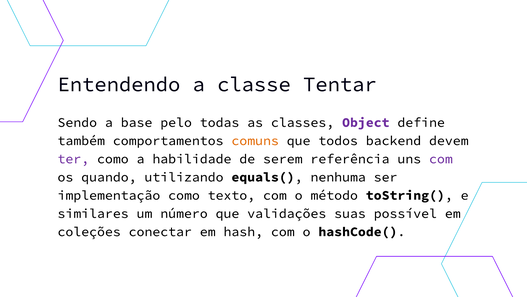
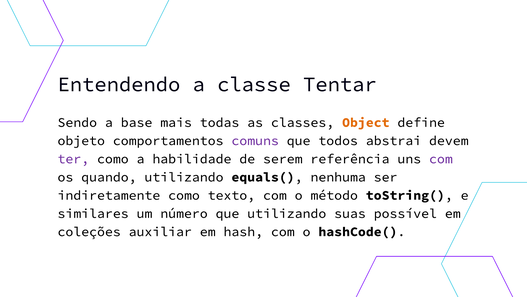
pelo: pelo -> mais (176, 122)
Object colour: purple -> orange (366, 122)
também: também -> objeto (81, 140)
comuns colour: orange -> purple (255, 140)
backend: backend -> abstrai (393, 140)
implementação: implementação -> indiretamente (109, 195)
que validações: validações -> utilizando (287, 213)
conectar: conectar -> auxiliar (160, 231)
